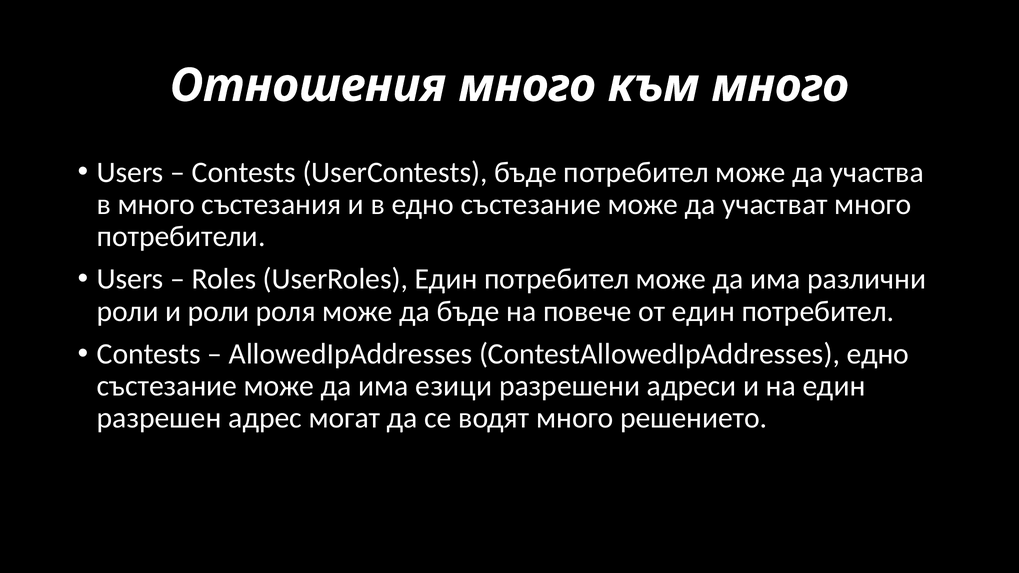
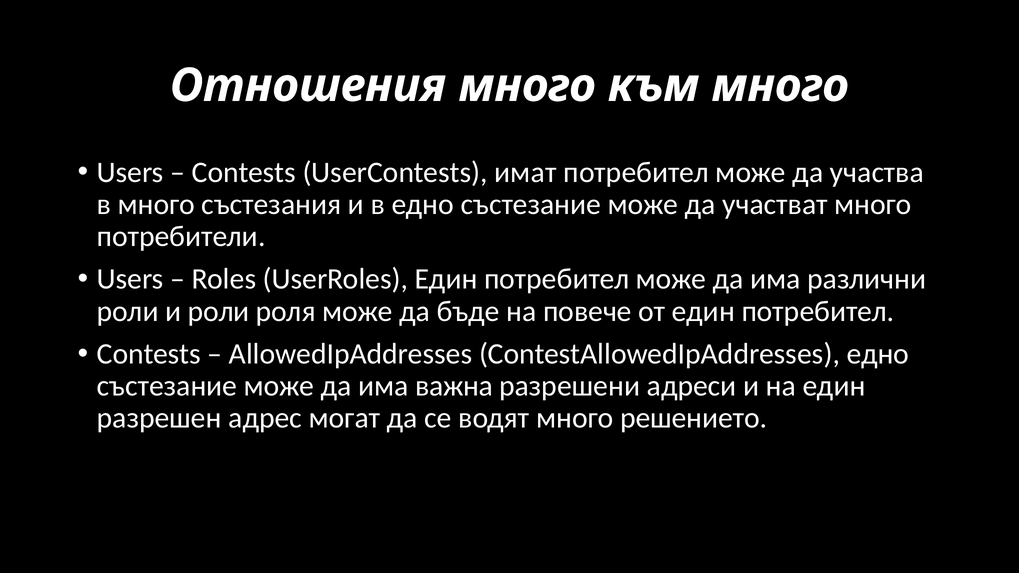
UserContests бъде: бъде -> имат (525, 172)
езици: езици -> важна (454, 386)
